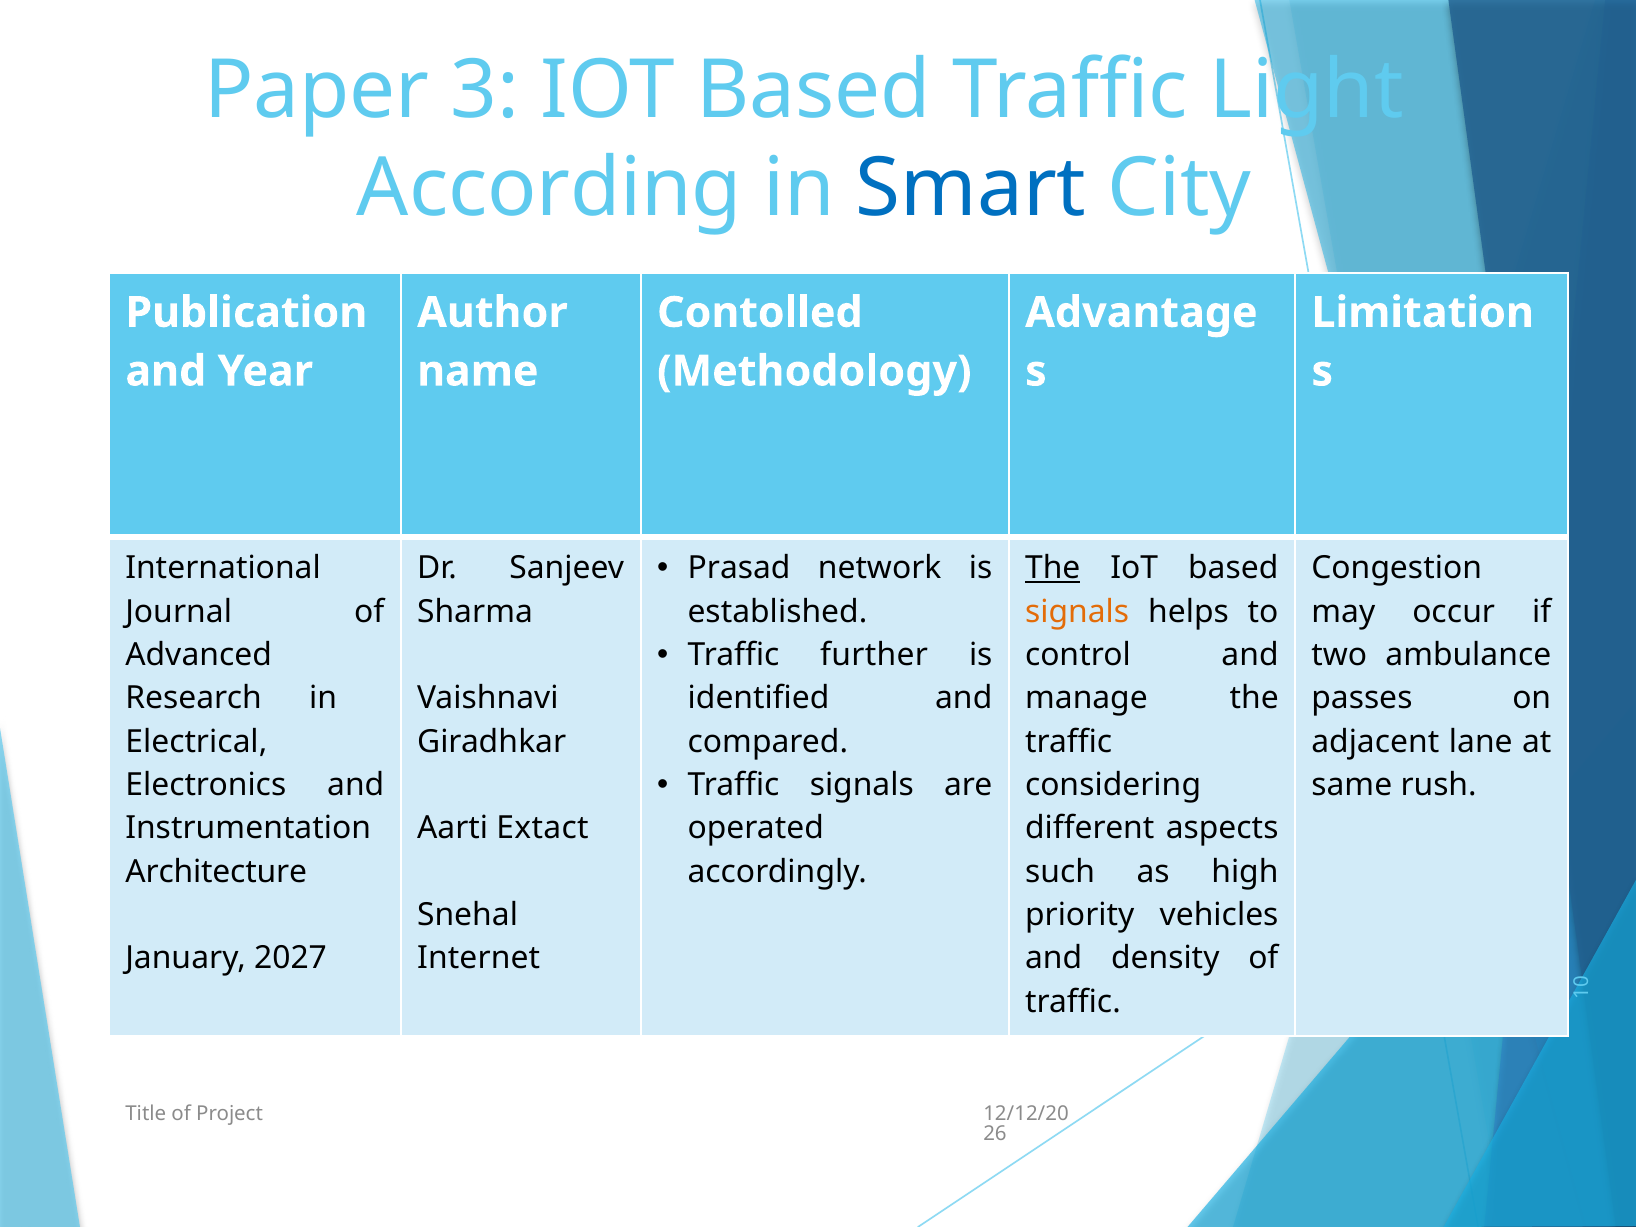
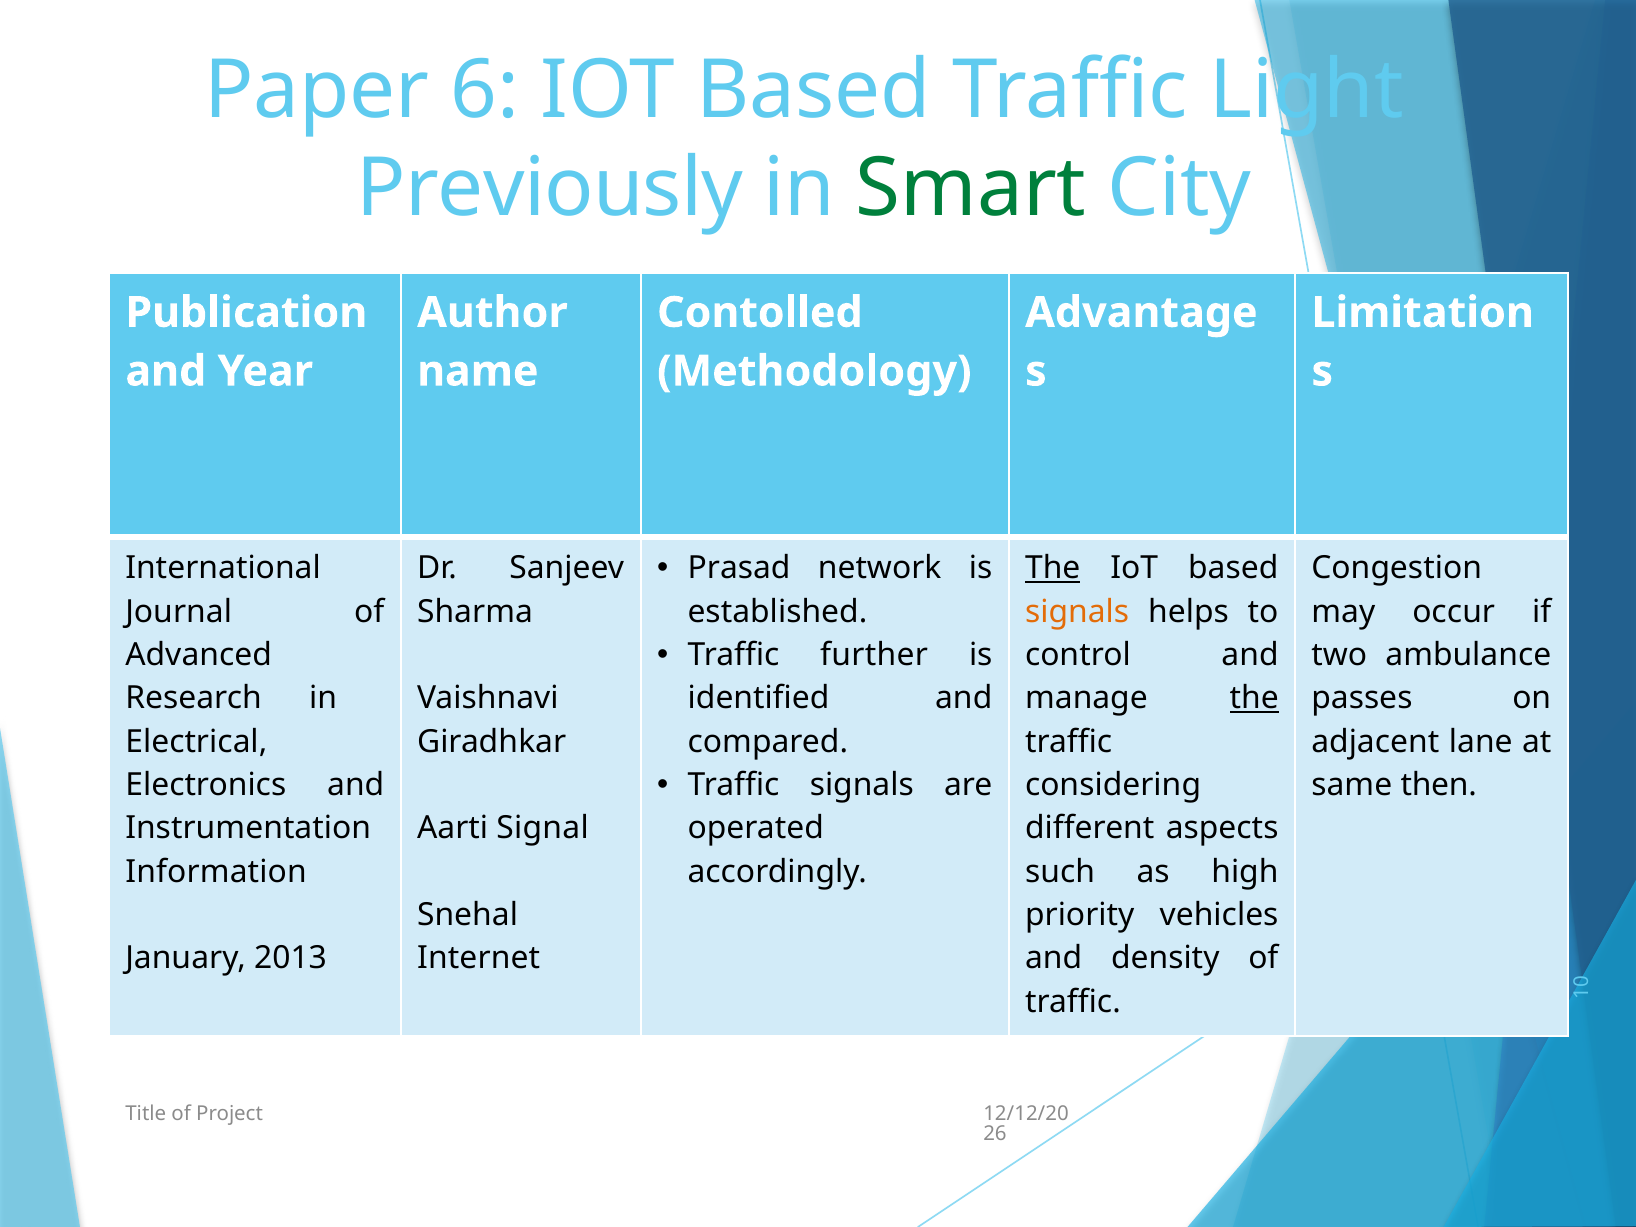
3: 3 -> 6 (485, 90)
According: According -> Previously (550, 188)
Smart colour: blue -> green (971, 188)
the underline: none -> present (1254, 698)
rush: rush -> then (1439, 785)
Extact: Extact -> Signal (543, 828)
Architecture: Architecture -> Information (216, 872)
2027: 2027 -> 2013 (290, 958)
